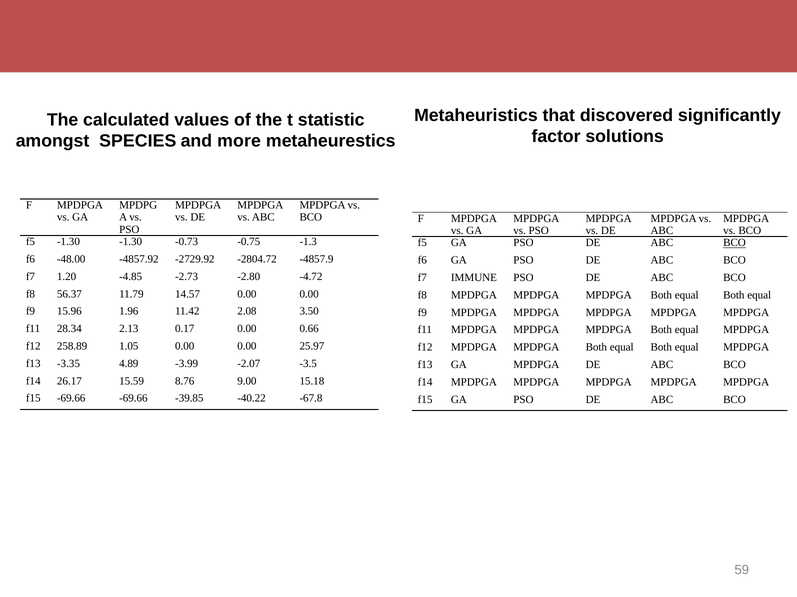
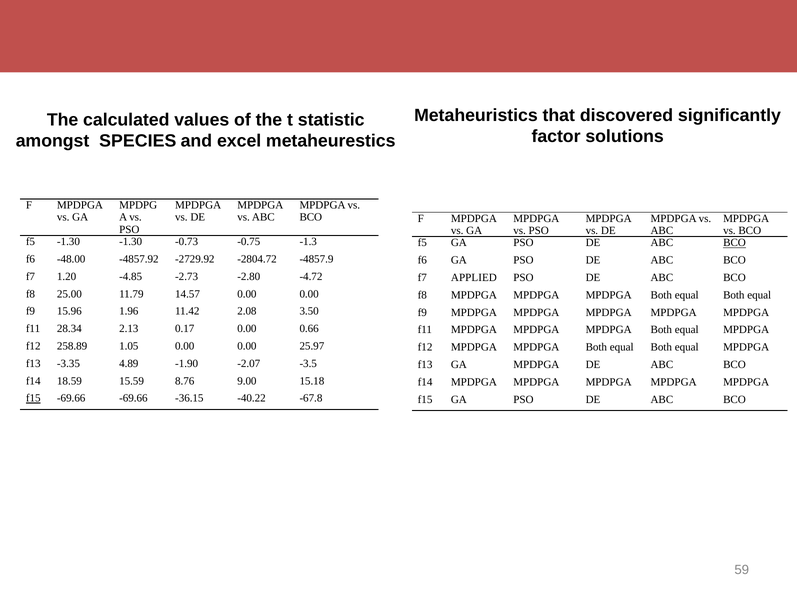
more: more -> excel (239, 141)
IMMUNE: IMMUNE -> APPLIED (474, 278)
56.37: 56.37 -> 25.00 (69, 294)
-3.99: -3.99 -> -1.90 (187, 364)
26.17: 26.17 -> 18.59 (69, 381)
f15 underline: none -> present (33, 399)
-39.85: -39.85 -> -36.15 (189, 399)
